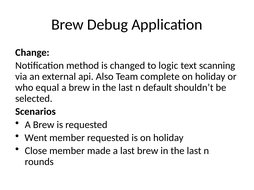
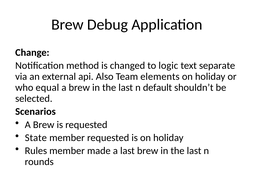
scanning: scanning -> separate (217, 66)
complete: complete -> elements (160, 77)
Went: Went -> State (36, 138)
Close: Close -> Rules (36, 151)
